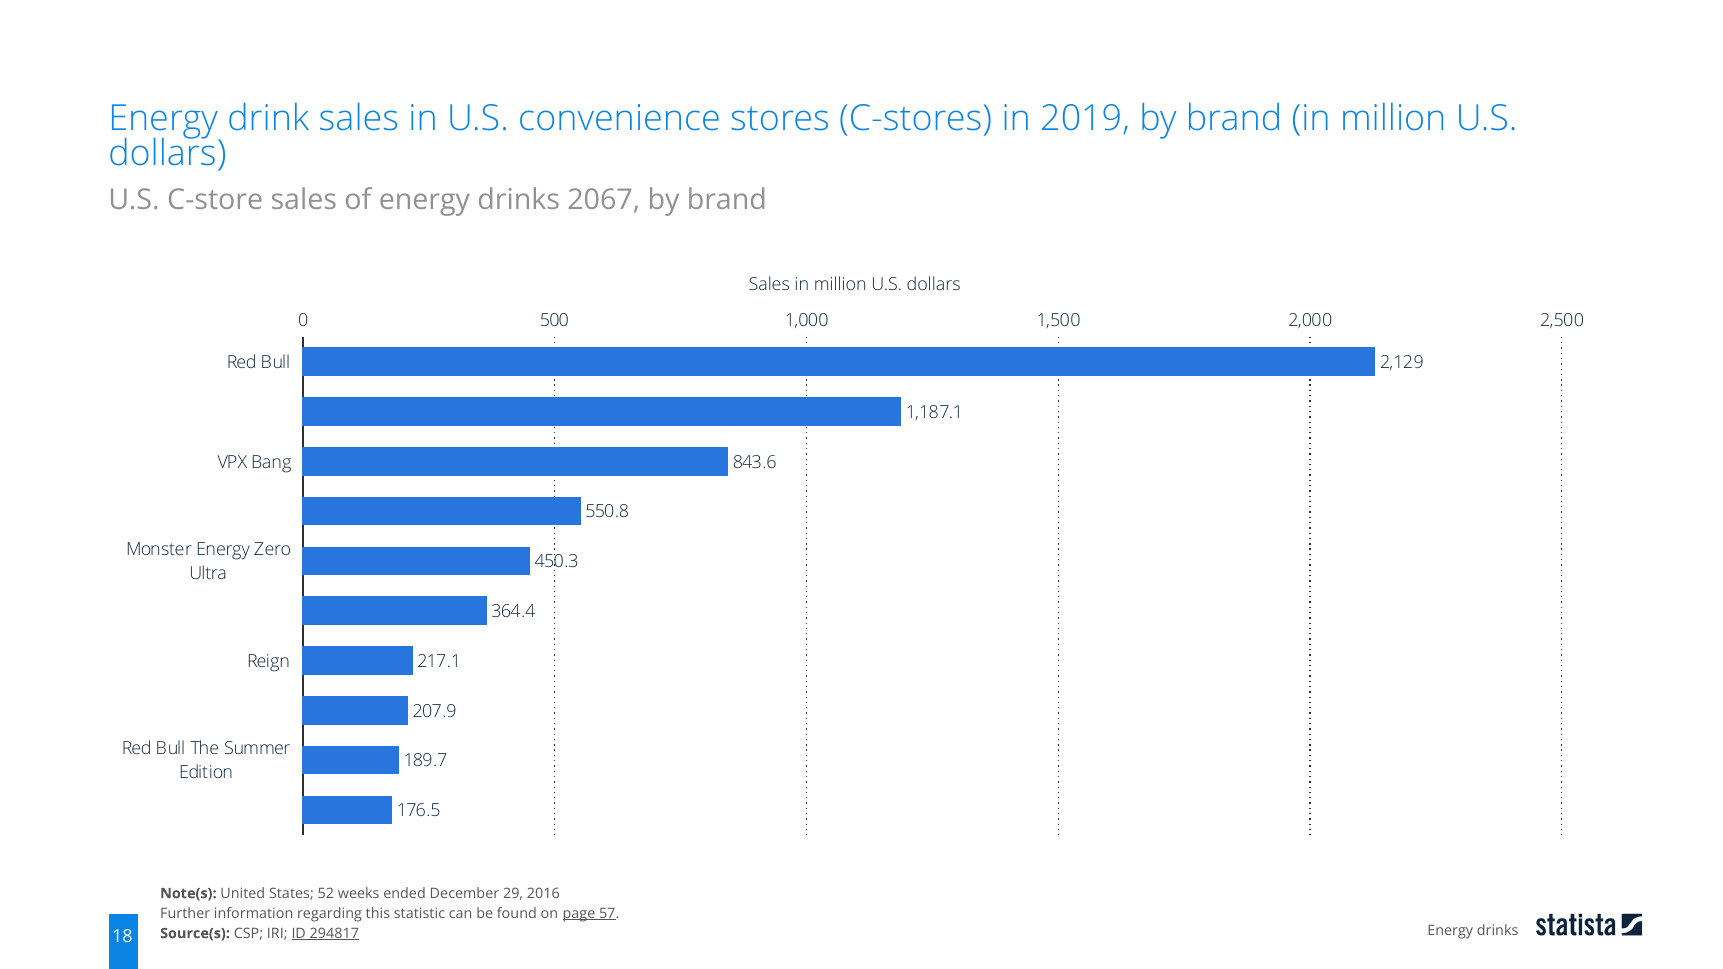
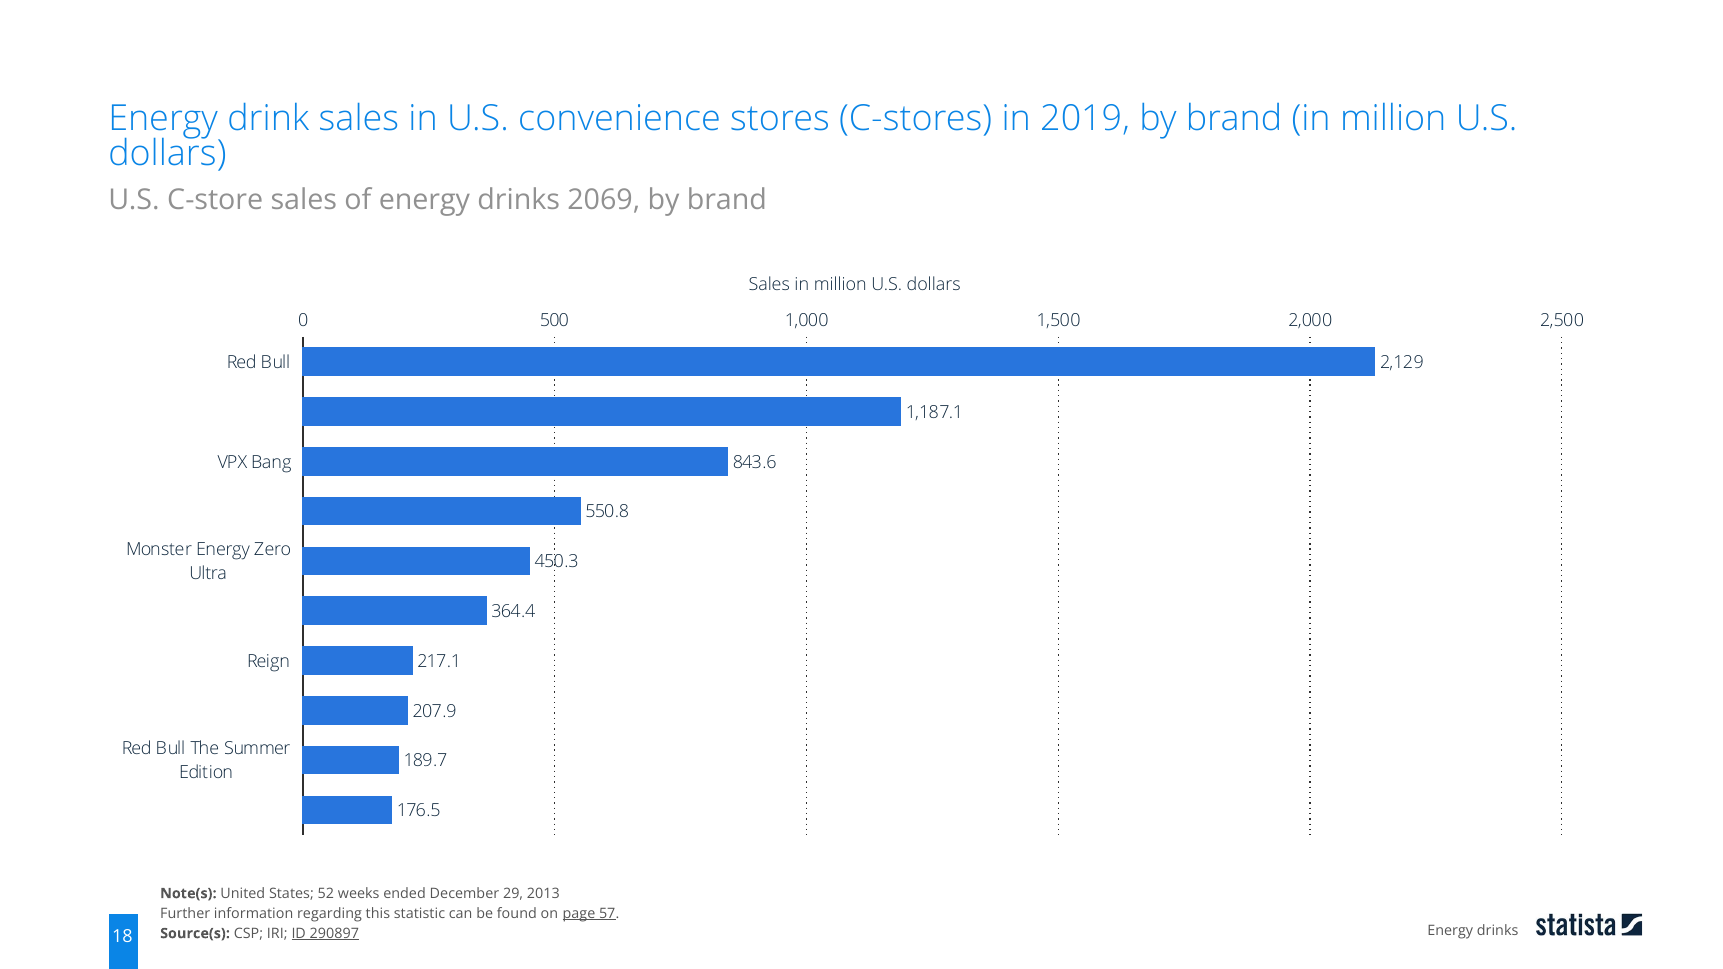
2067: 2067 -> 2069 (604, 200)
2016: 2016 -> 2013 (543, 894)
294817: 294817 -> 290897 (334, 934)
